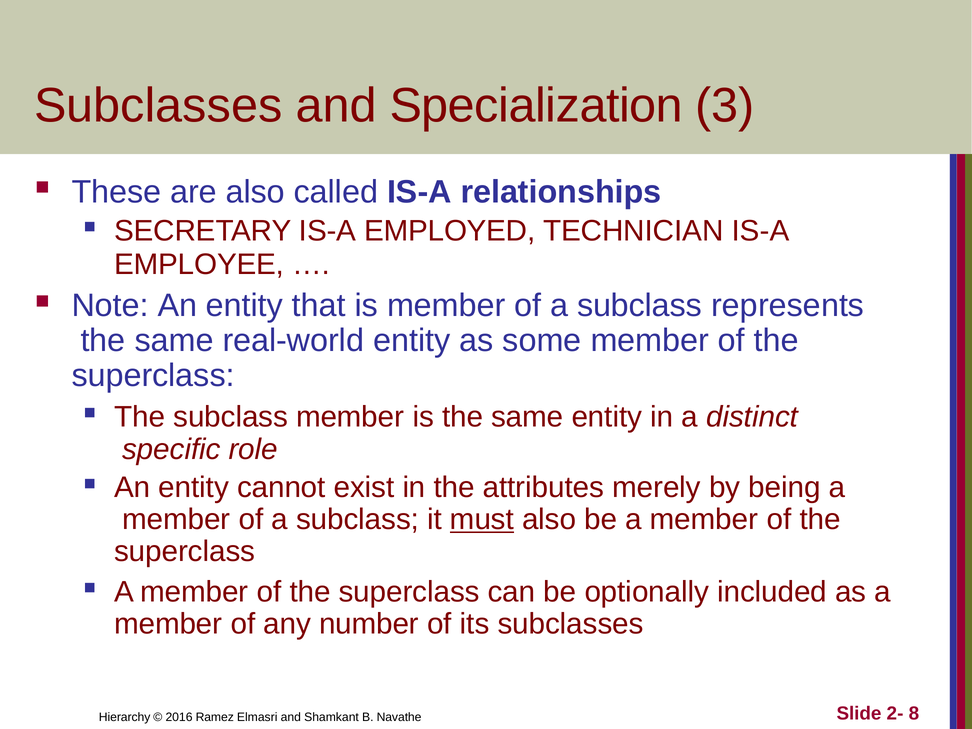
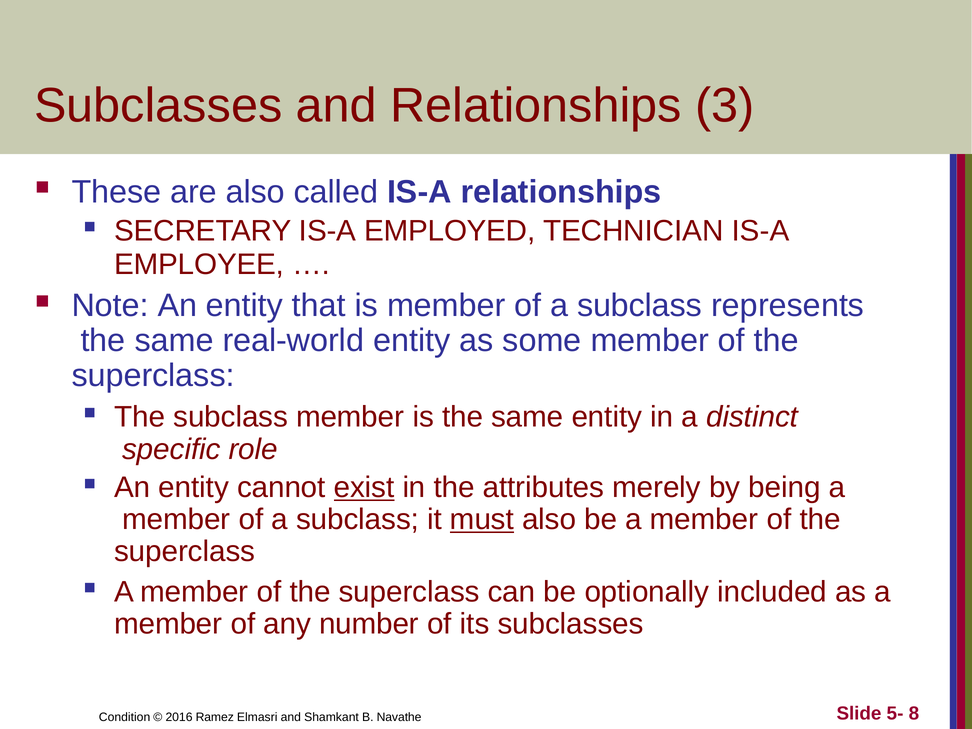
and Specialization: Specialization -> Relationships (536, 106)
exist underline: none -> present (364, 487)
2-: 2- -> 5- (895, 714)
Hierarchy: Hierarchy -> Condition (125, 717)
